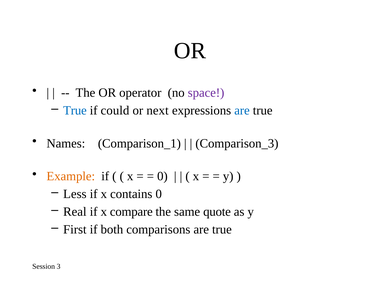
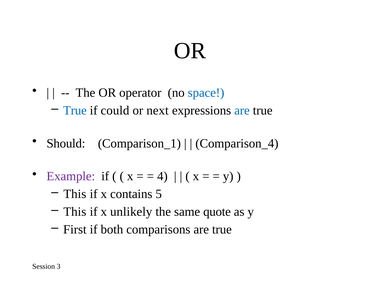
space colour: purple -> blue (206, 93)
Names: Names -> Should (66, 143)
Comparison_3: Comparison_3 -> Comparison_4 (237, 143)
Example colour: orange -> purple (71, 176)
0: 0 -> 4 (162, 176)
Less: Less -> This (75, 194)
contains 0: 0 -> 5 (159, 194)
Real: Real -> This (75, 212)
compare: compare -> unlikely (131, 212)
